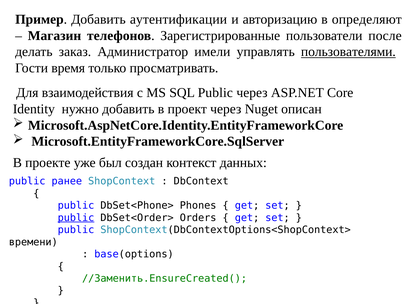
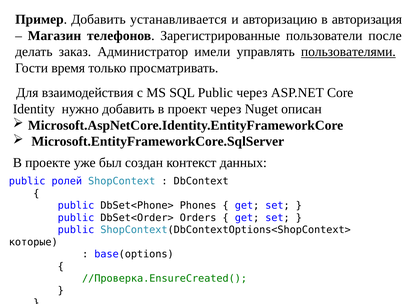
аутентификации: аутентификации -> устанавливается (178, 19)
определяют: определяют -> авторизация (367, 19)
ранее: ранее -> ролей (67, 182)
public underline: present -> none (76, 218)
времени: времени -> которые (33, 242)
//Заменить.EnsureCreated(: //Заменить.EnsureCreated( -> //Проверка.EnsureCreated( (165, 279)
